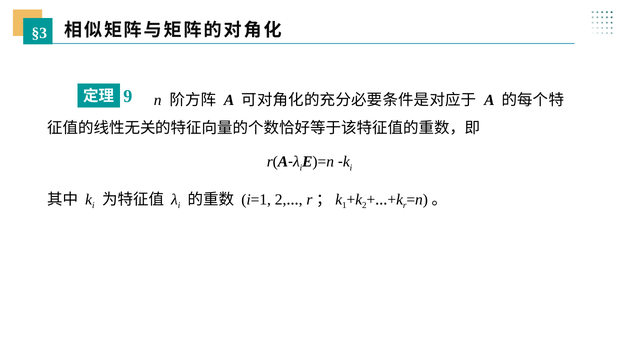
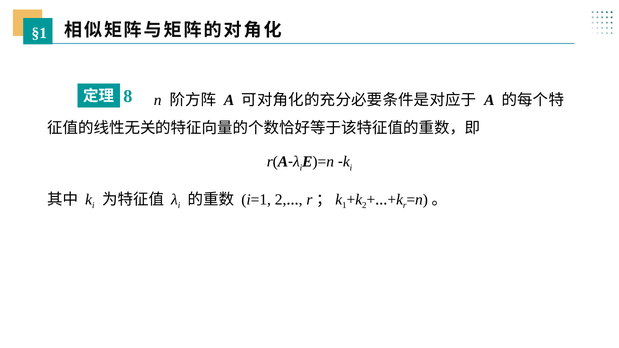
§3: §3 -> §1 (39, 33)
9: 9 -> 8 (128, 97)
